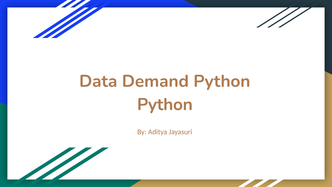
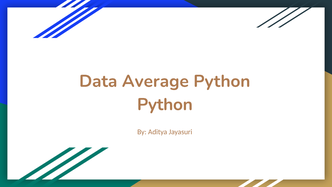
Demand: Demand -> Average (155, 81)
